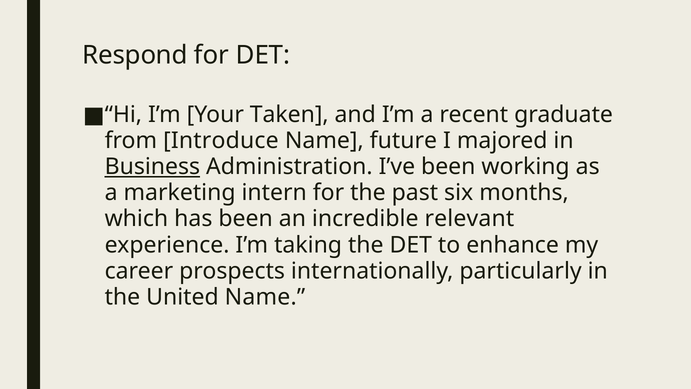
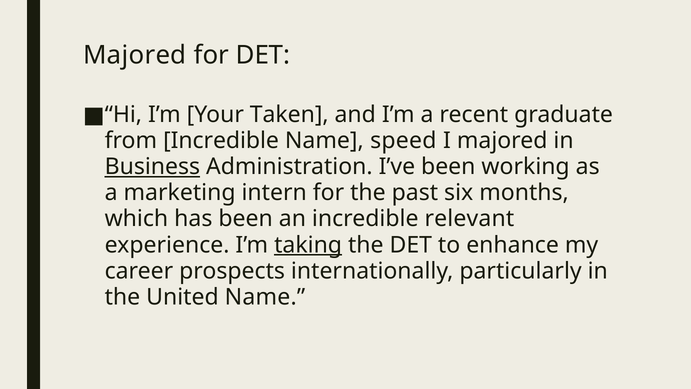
Respond: Respond -> Majored (135, 55)
from Introduce: Introduce -> Incredible (221, 141)
future: future -> speed (403, 141)
taking underline: none -> present (308, 245)
